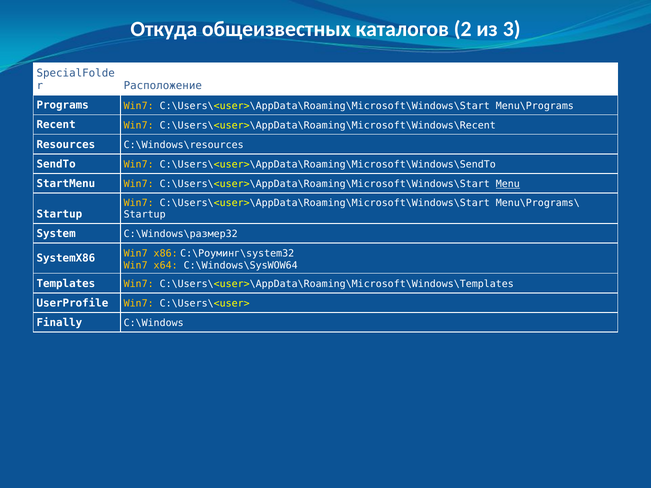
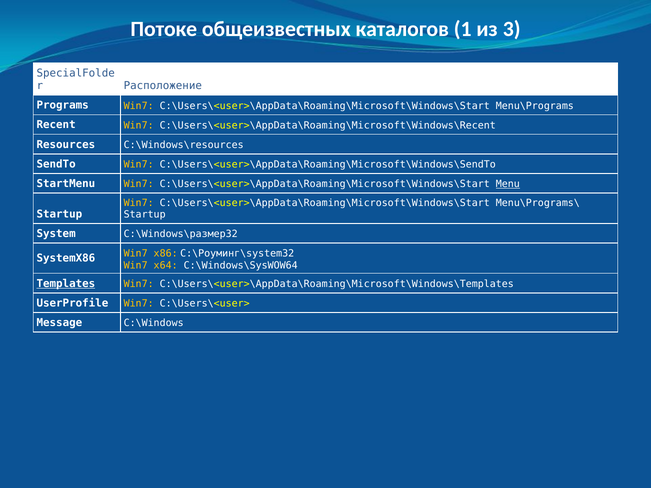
Откуда: Откуда -> Потоке (164, 29)
2: 2 -> 1 (463, 29)
Templates underline: none -> present (66, 284)
Finally: Finally -> Message (59, 323)
